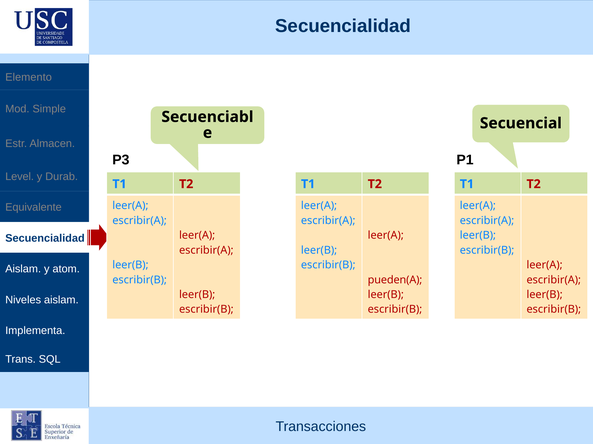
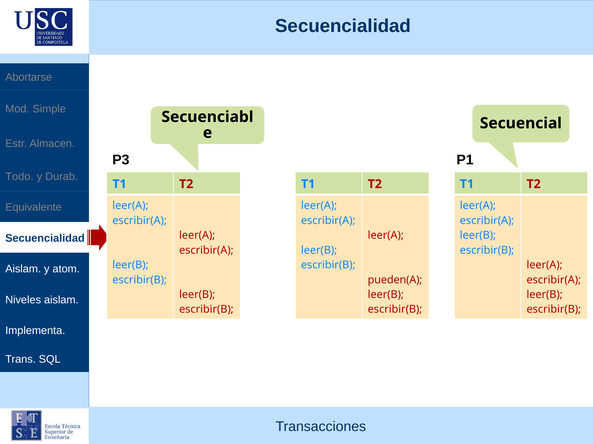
Elemento: Elemento -> Abortarse (29, 77)
Level: Level -> Todo (19, 177)
